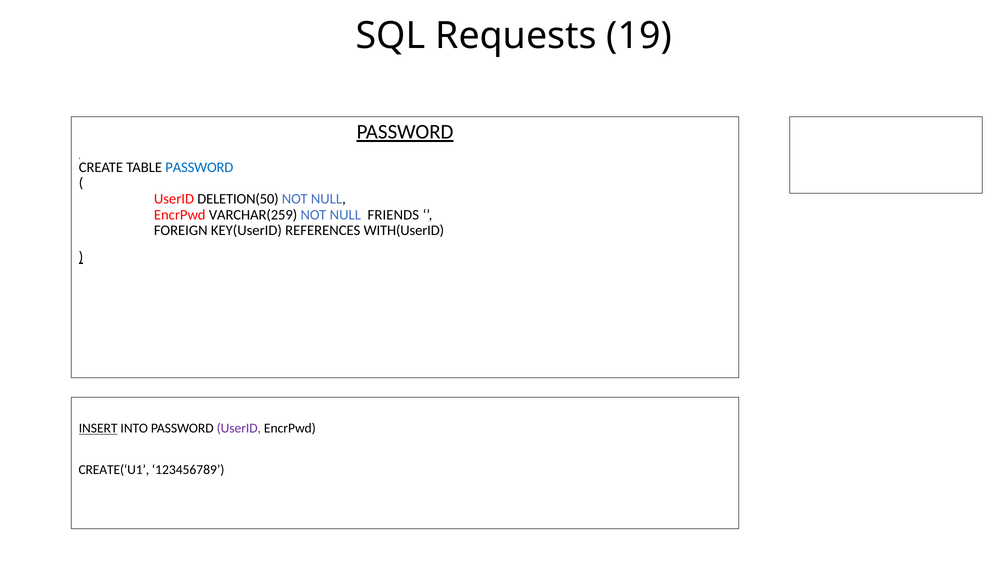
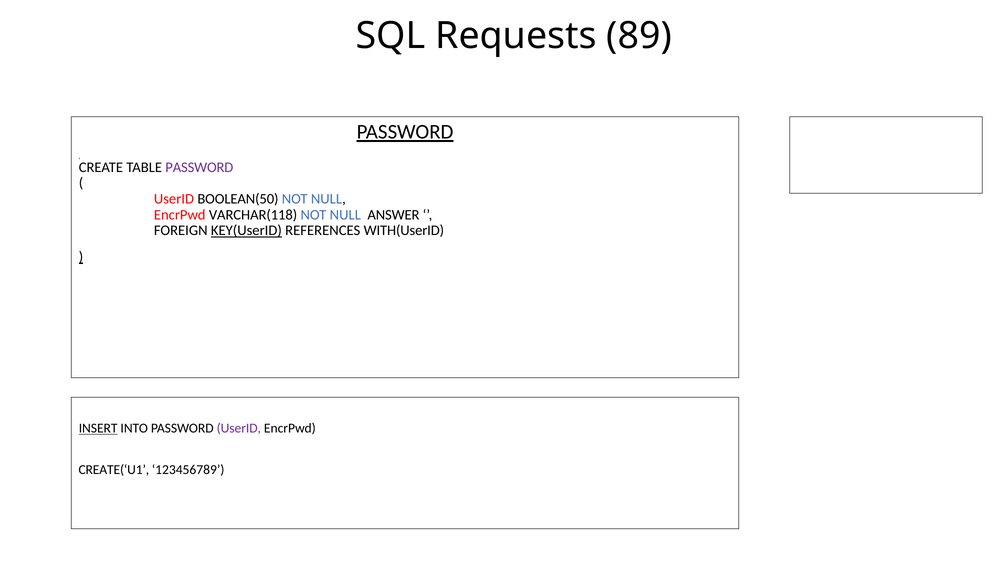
19: 19 -> 89 (639, 36)
PASSWORD colour: blue -> purple (199, 167)
DELETION(50: DELETION(50 -> BOOLEAN(50 (238, 199)
VARCHAR(259: VARCHAR(259 -> VARCHAR(118 (253, 215)
FRIENDS: FRIENDS -> ANSWER (393, 215)
KEY(UserID underline: none -> present (246, 230)
